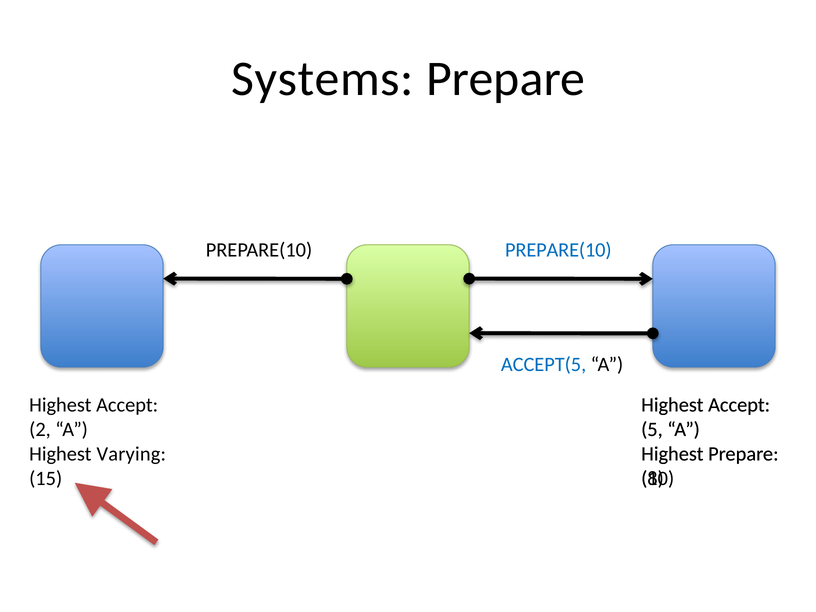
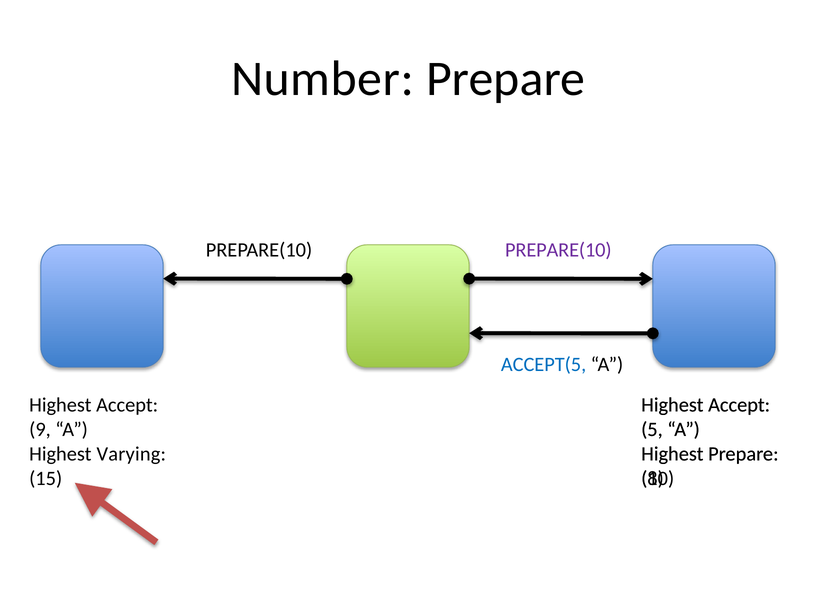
Systems: Systems -> Number (322, 79)
PREPARE(10 colour: blue -> purple (558, 250)
2: 2 -> 9 (40, 430)
